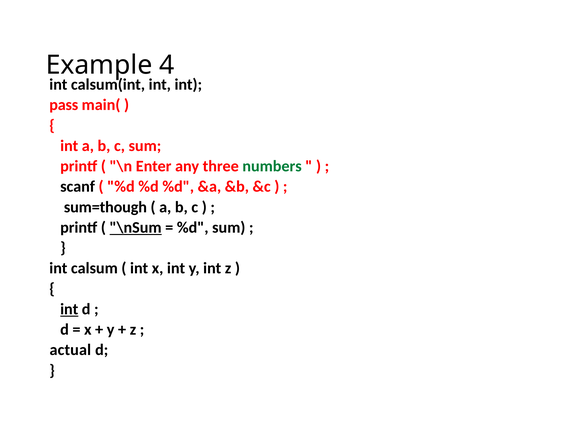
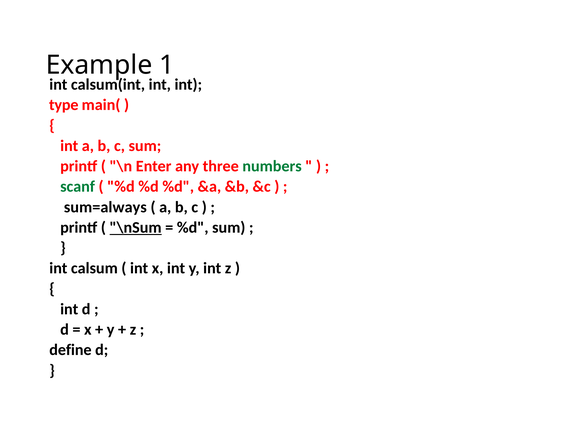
4: 4 -> 1 (167, 65)
pass: pass -> type (64, 105)
scanf colour: black -> green (78, 187)
sum=though: sum=though -> sum=always (105, 207)
int underline: present -> none (69, 309)
actual: actual -> define (70, 350)
